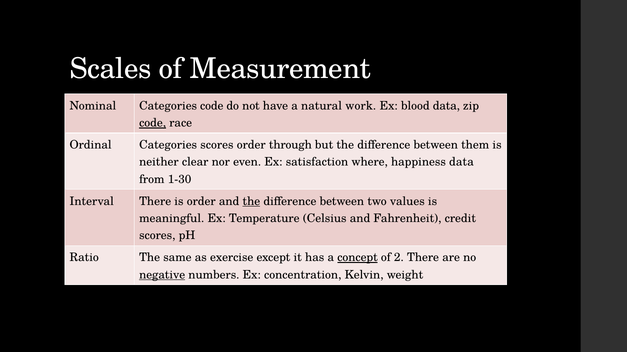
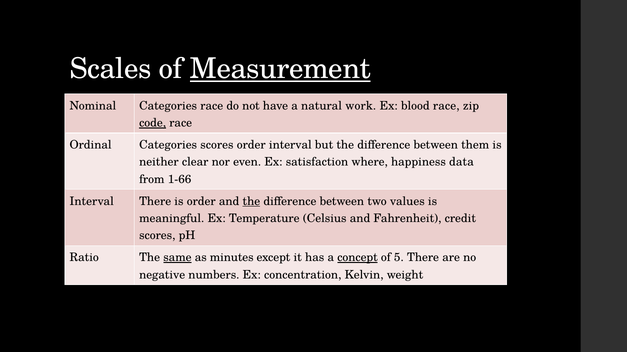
Measurement underline: none -> present (280, 69)
Categories code: code -> race (212, 106)
blood data: data -> race (446, 106)
order through: through -> interval (290, 145)
1-30: 1-30 -> 1-66 (180, 180)
same underline: none -> present (177, 258)
exercise: exercise -> minutes (232, 258)
2: 2 -> 5 (399, 258)
negative underline: present -> none (162, 275)
